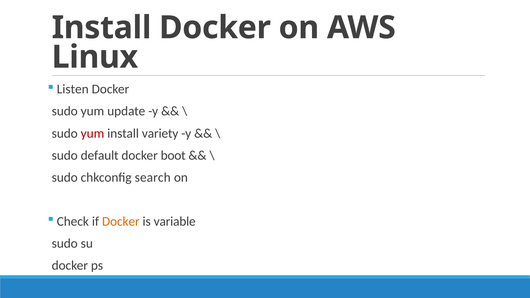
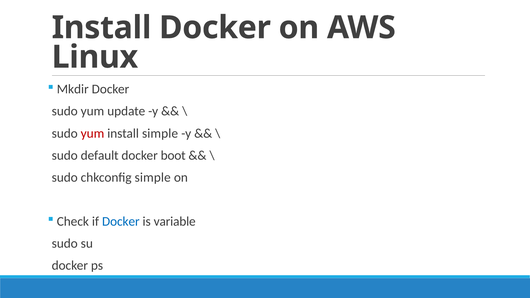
Listen: Listen -> Mkdir (73, 89)
install variety: variety -> simple (160, 133)
chkconfig search: search -> simple (153, 177)
Docker colour: orange -> blue (121, 222)
